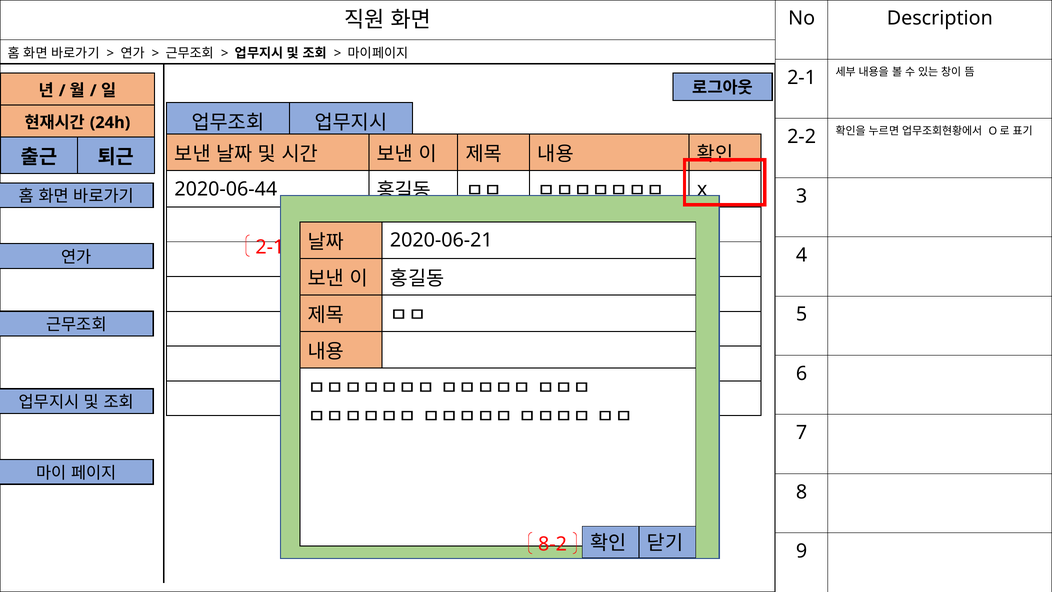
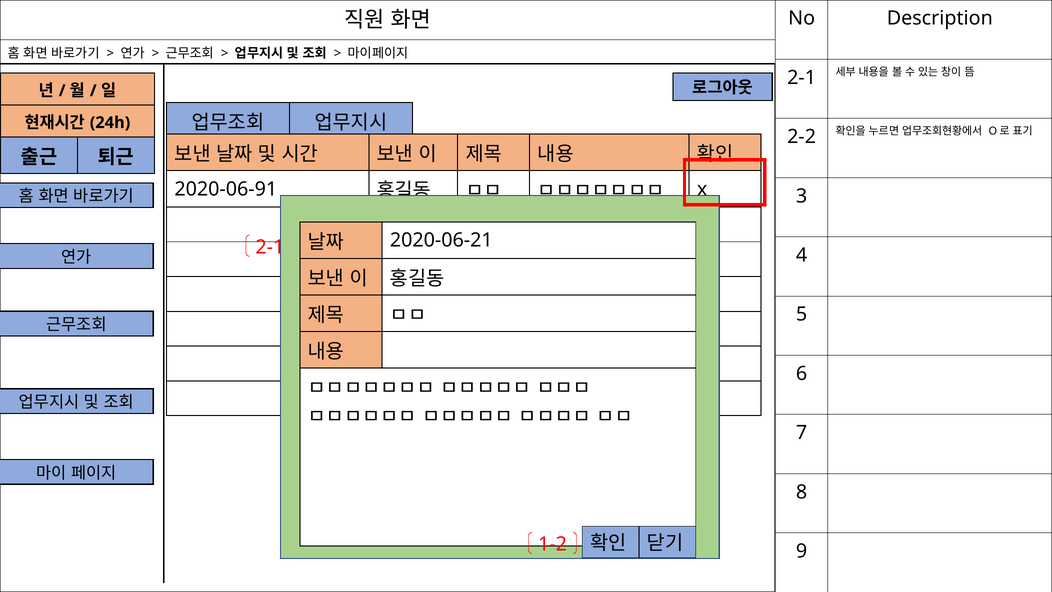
2020-06-44: 2020-06-44 -> 2020-06-91 (226, 189)
8-2: 8-2 -> 1-2 (553, 544)
